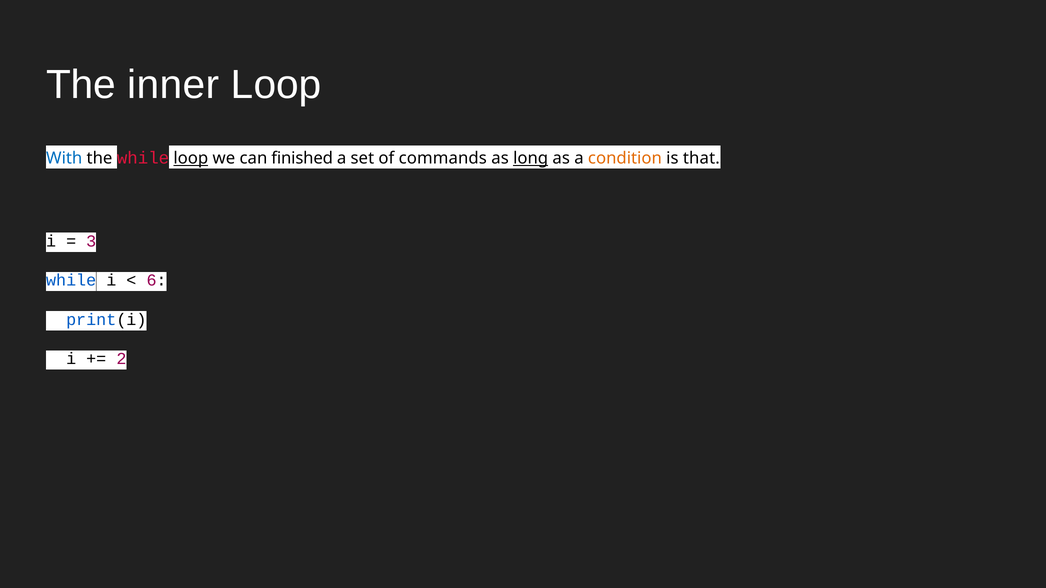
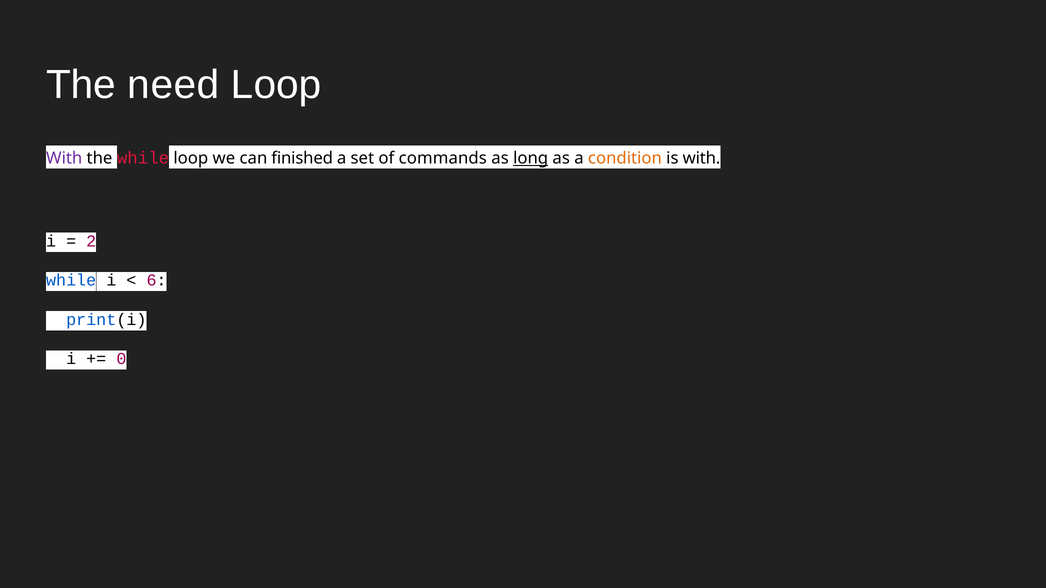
inner: inner -> need (173, 85)
With colour: blue -> purple (64, 158)
loop underline: present -> none (191, 158)
is that: that -> with (702, 158)
3: 3 -> 2 (91, 241)
2: 2 -> 0 (121, 359)
